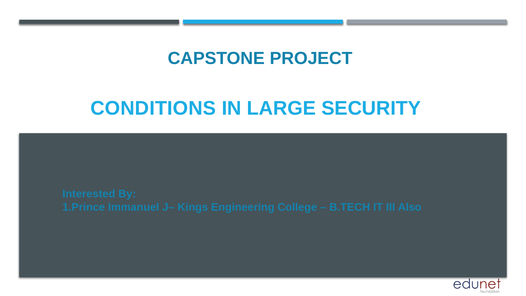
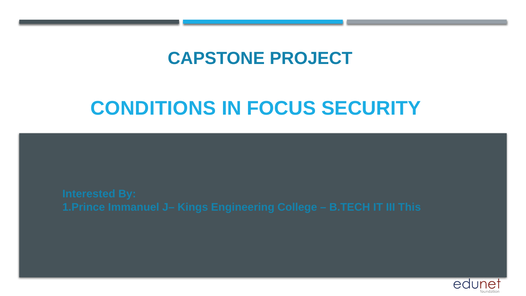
LARGE: LARGE -> FOCUS (281, 108)
Also: Also -> This (410, 207)
